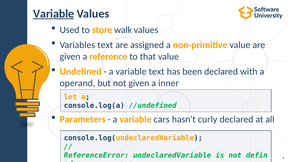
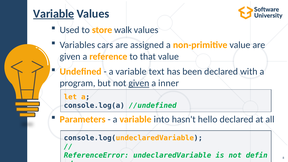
Variables text: text -> cars (105, 45)
operand: operand -> program (78, 83)
given underline: none -> present (139, 83)
cars: cars -> into (162, 119)
curly: curly -> hello (208, 119)
